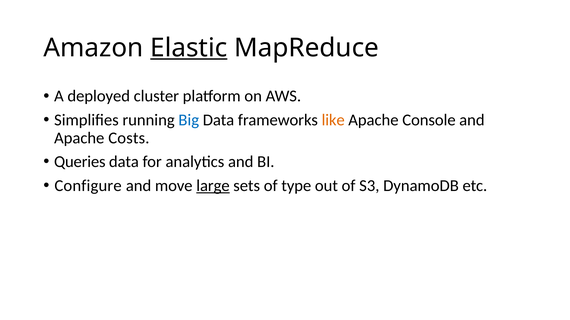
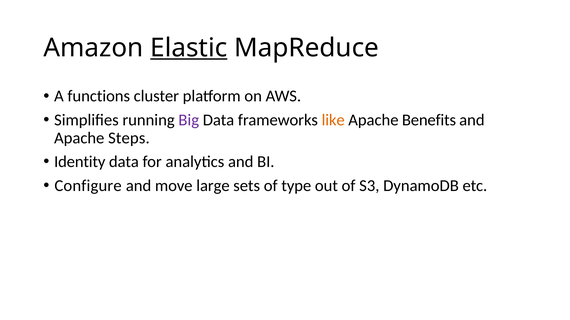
deployed: deployed -> functions (99, 96)
Big colour: blue -> purple (189, 120)
Console: Console -> Benefits (429, 120)
Costs: Costs -> Steps (129, 138)
Queries: Queries -> Identity (80, 162)
large underline: present -> none (213, 186)
